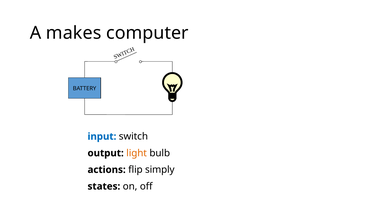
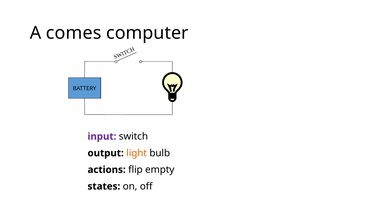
makes: makes -> comes (74, 33)
input colour: blue -> purple (102, 136)
simply: simply -> empty (160, 170)
